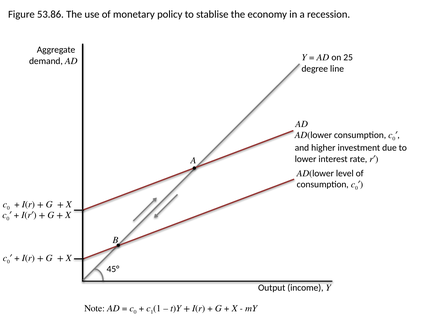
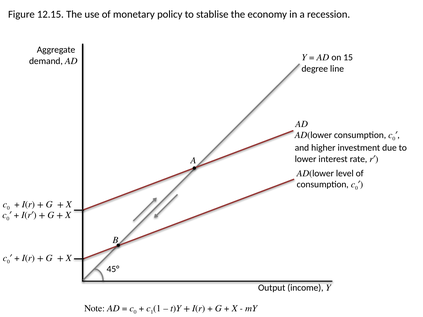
53.86: 53.86 -> 12.15 (50, 14)
25: 25 -> 15 (348, 57)
